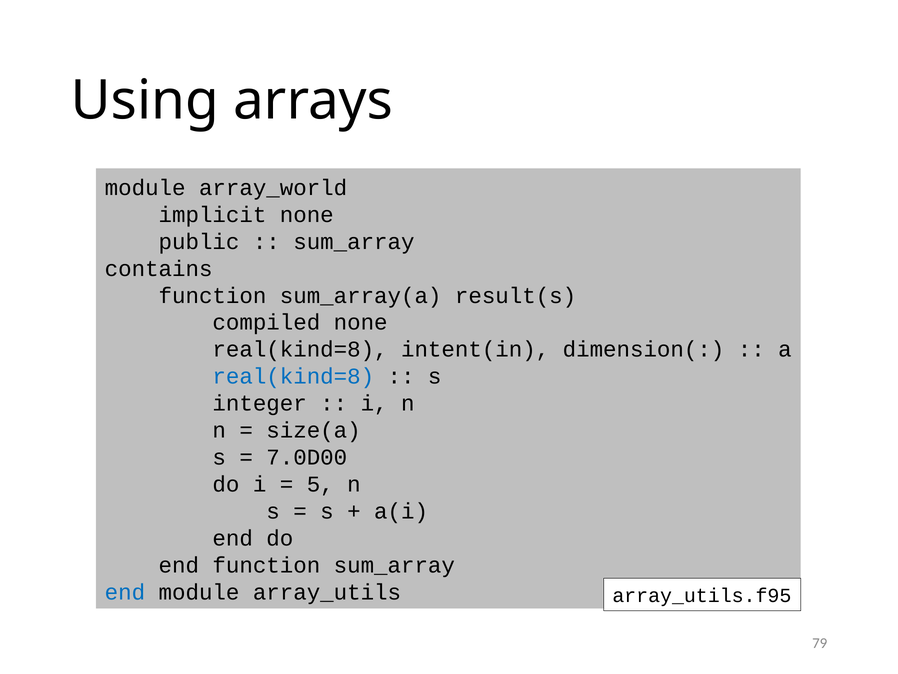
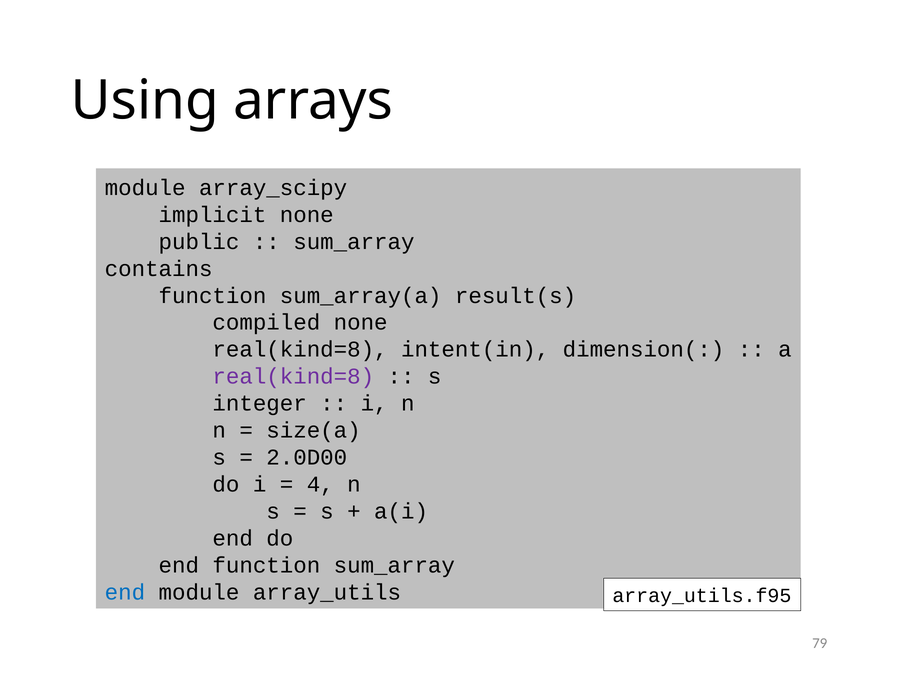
array_world: array_world -> array_scipy (273, 188)
real(kind=8 colour: blue -> purple (293, 376)
7.0D00: 7.0D00 -> 2.0D00 (307, 457)
5: 5 -> 4 (320, 484)
